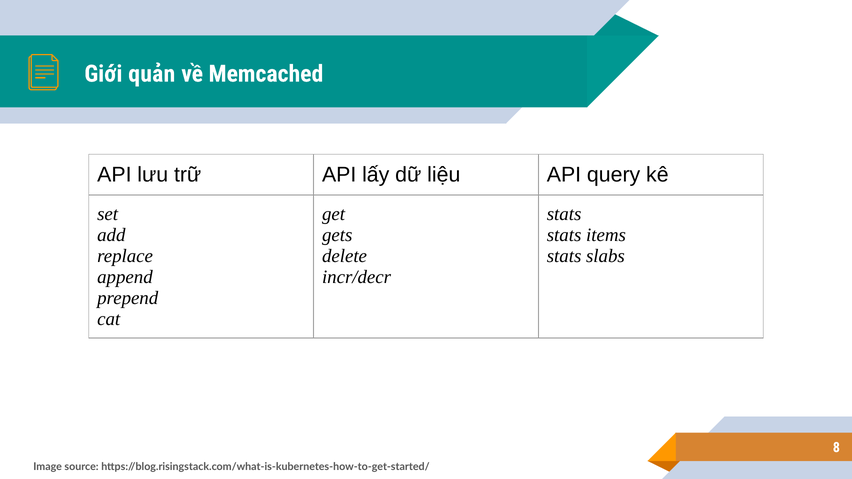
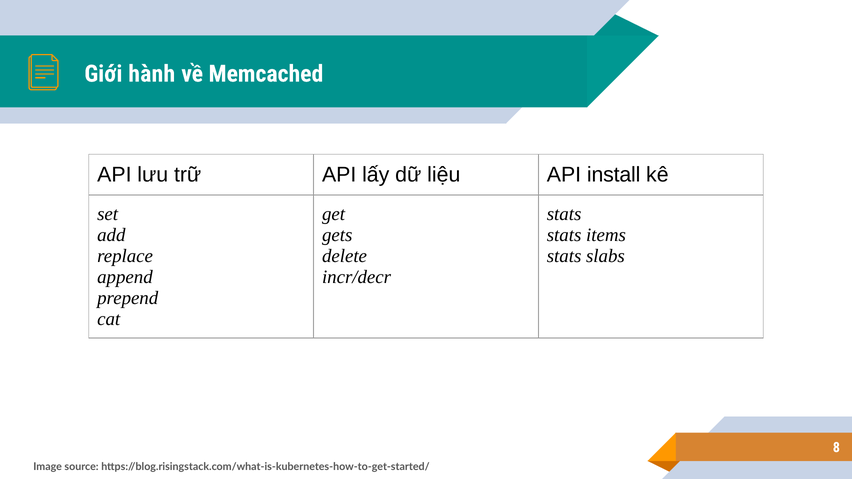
quản: quản -> hành (152, 74)
query: query -> install (614, 175)
